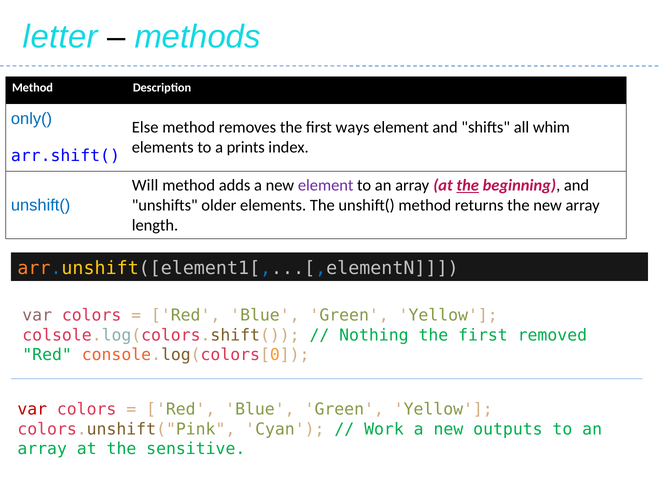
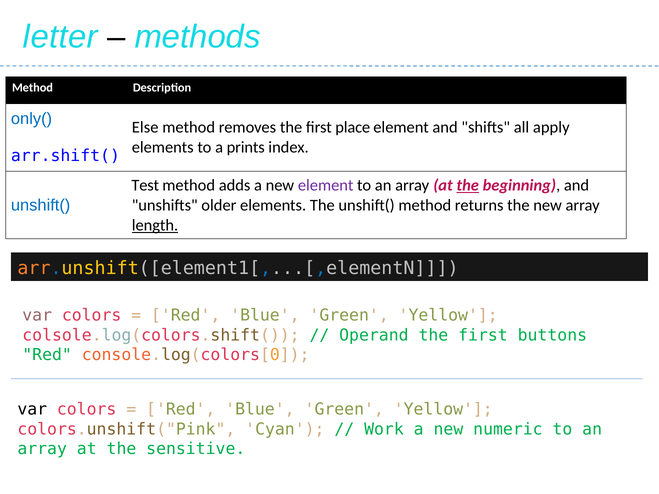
ways: ways -> place (353, 128)
whim: whim -> apply (551, 128)
Will: Will -> Test (145, 185)
length underline: none -> present (155, 226)
Nothing: Nothing -> Operand (374, 335)
removed: removed -> buttons (552, 335)
var colour: red -> black (32, 410)
outputs: outputs -> numeric (508, 429)
